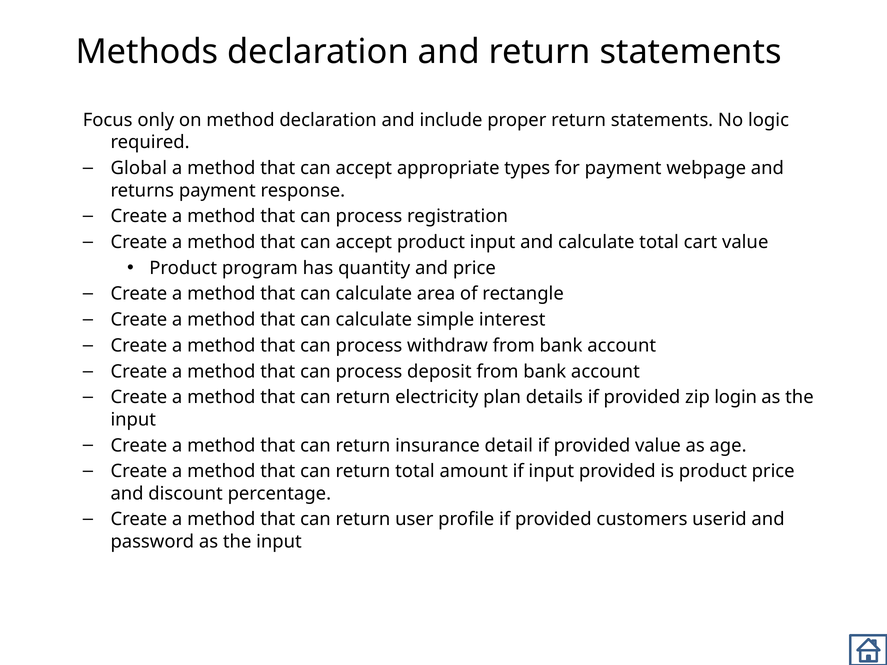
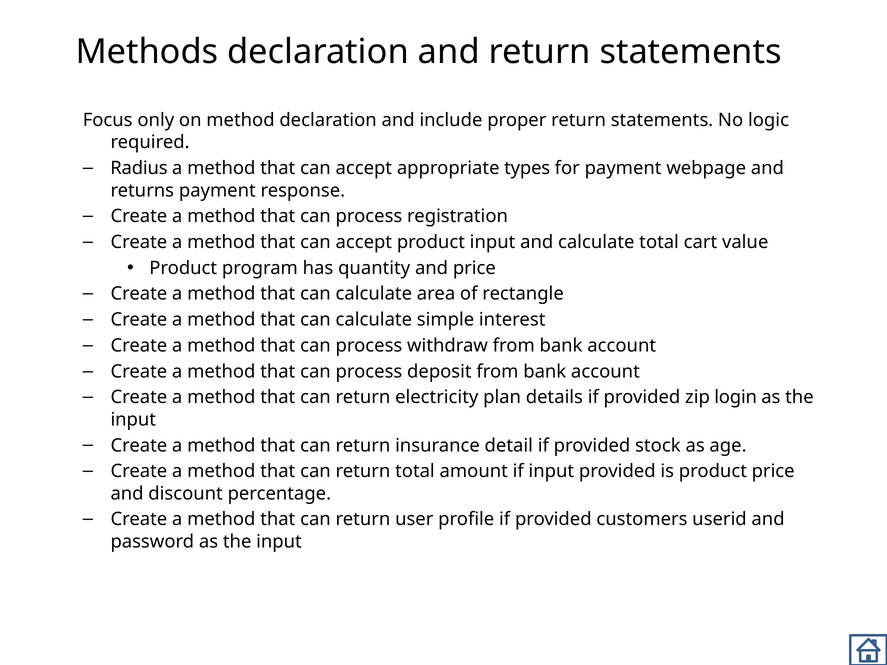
Global: Global -> Radius (139, 168)
provided value: value -> stock (658, 446)
